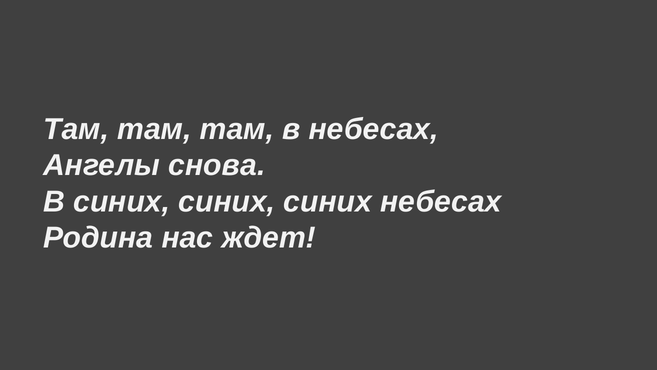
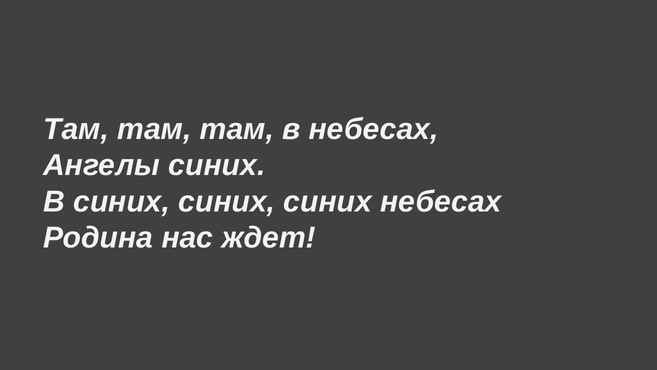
Ангелы снова: снова -> синих (217, 165)
